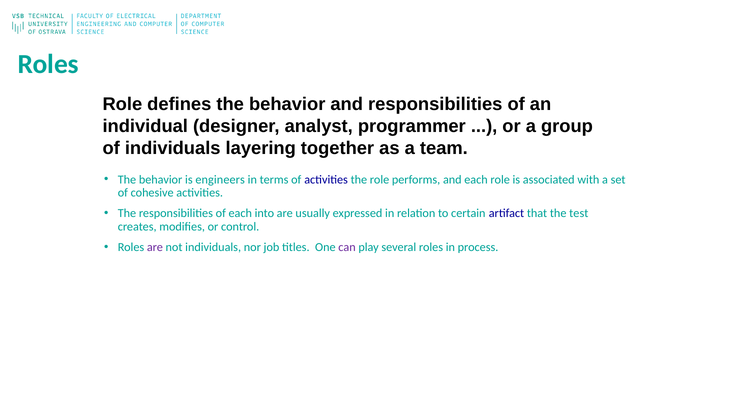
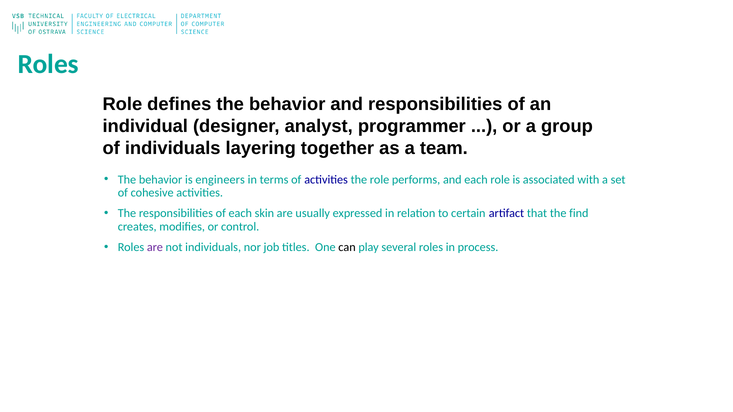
into: into -> skin (264, 214)
test: test -> find (579, 214)
can colour: purple -> black (347, 248)
